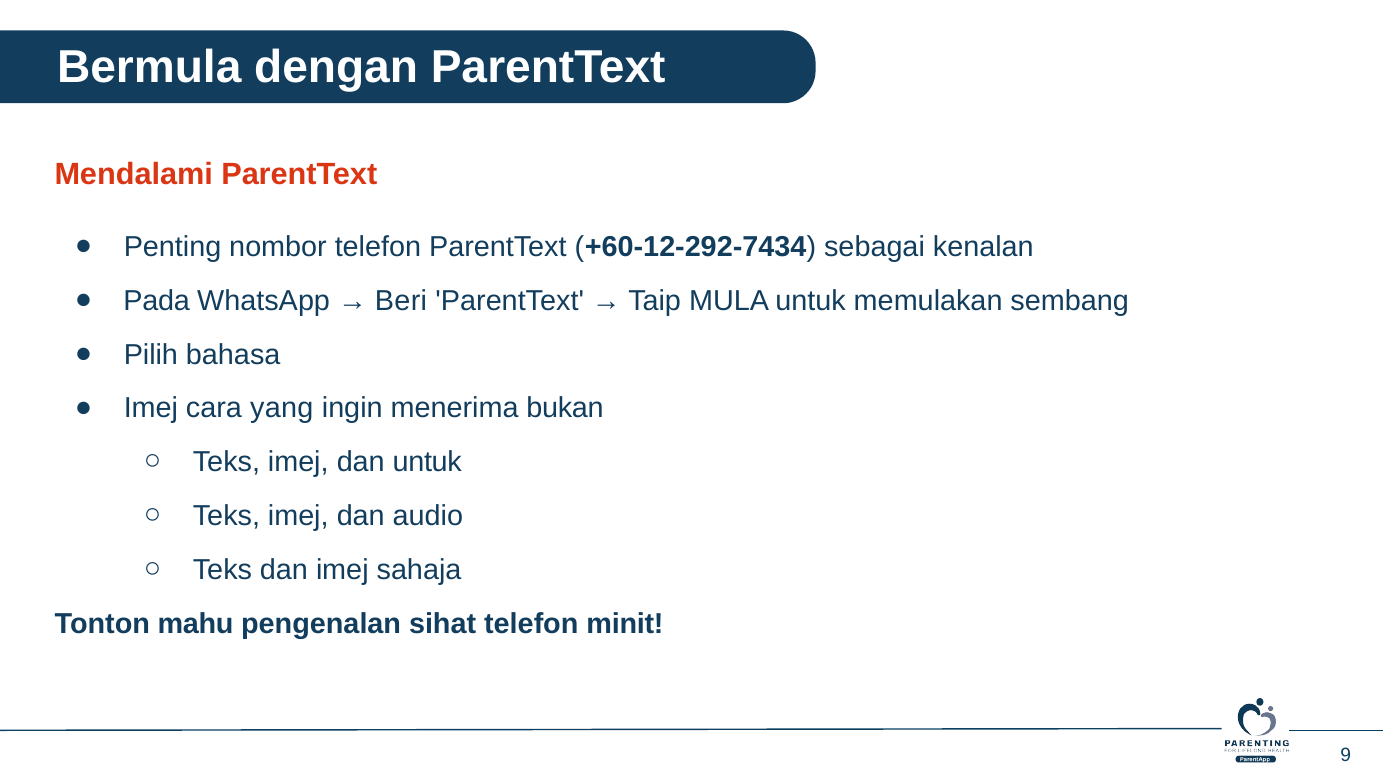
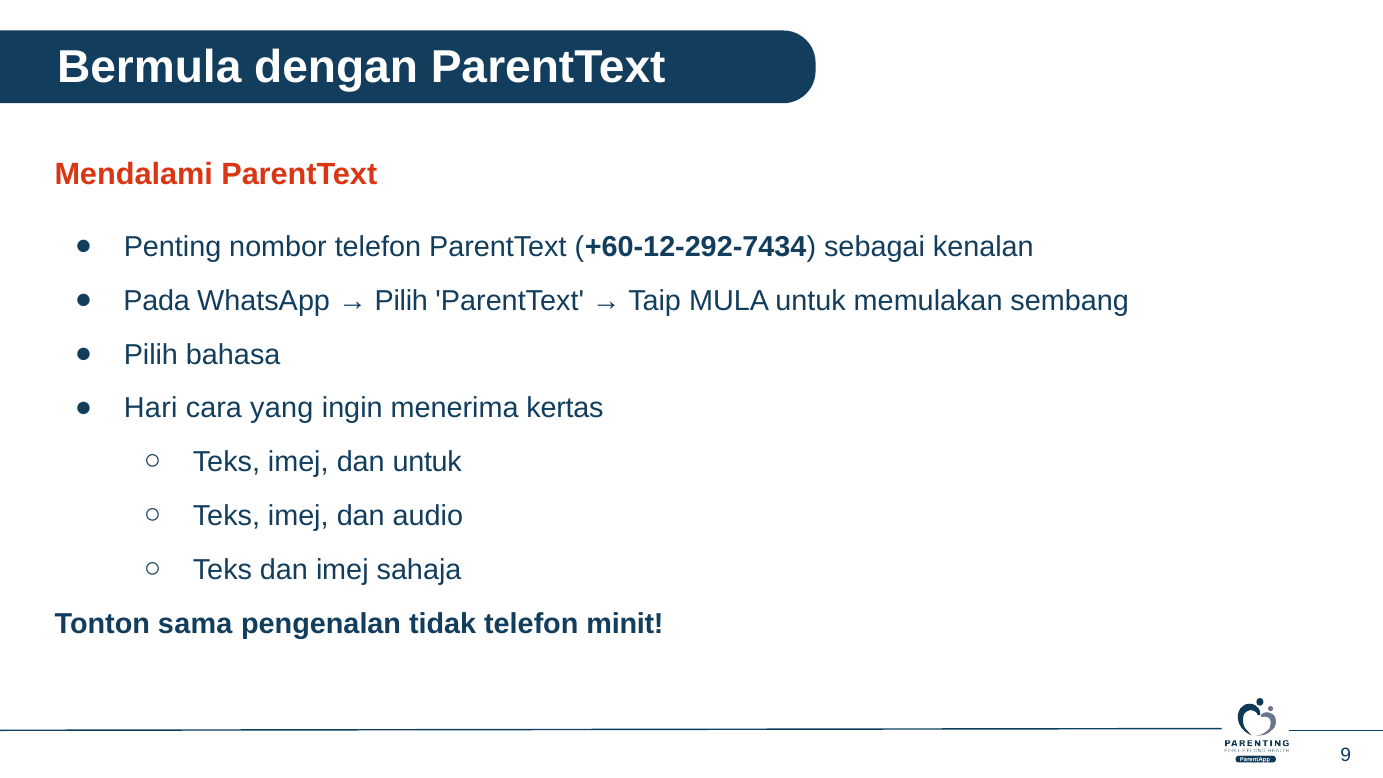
Beri: Beri -> Pilih (401, 301)
Imej: Imej -> Hari (151, 408)
bukan: bukan -> kertas (565, 408)
mahu: mahu -> sama (195, 624)
sihat: sihat -> tidak (443, 624)
